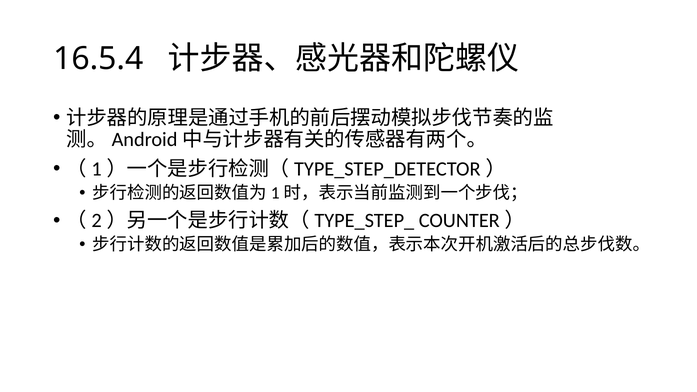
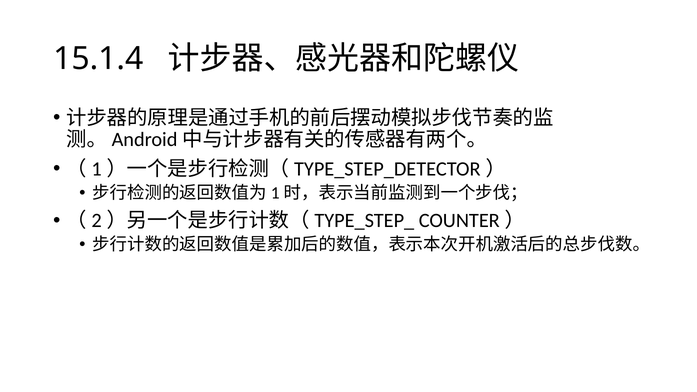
16.5.4: 16.5.4 -> 15.1.4 (98, 59)
